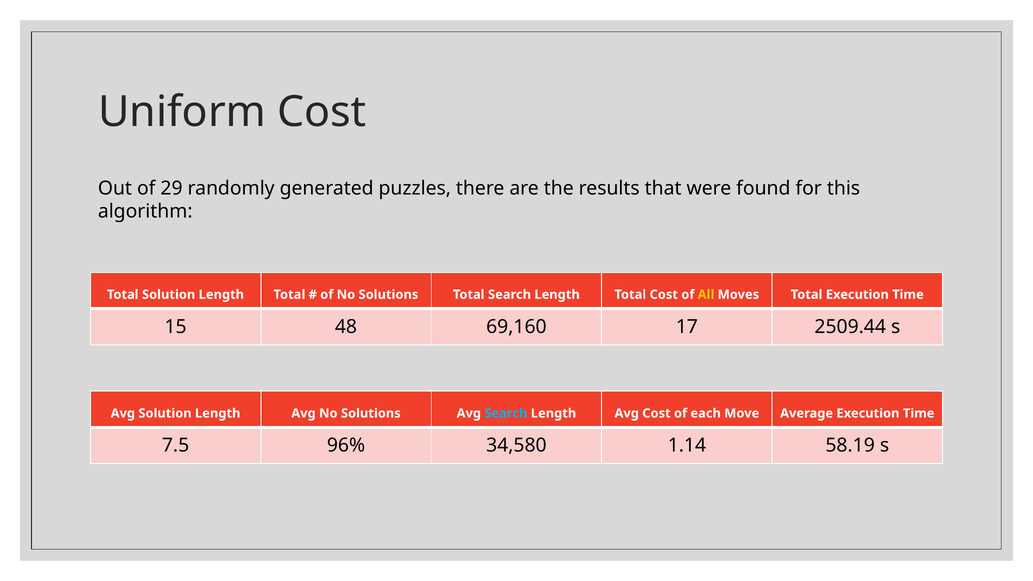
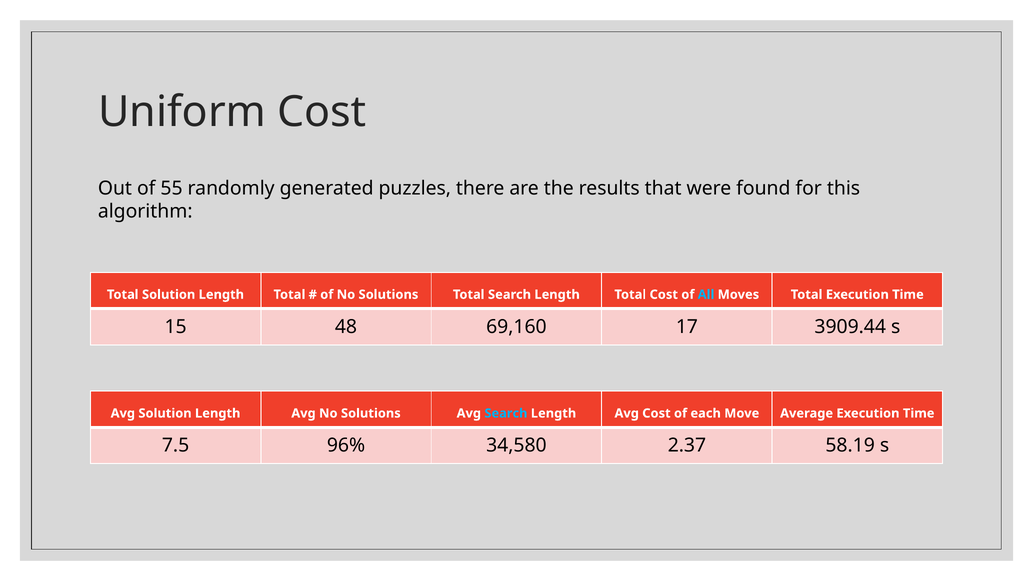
29: 29 -> 55 (172, 188)
All colour: yellow -> light blue (706, 295)
2509.44: 2509.44 -> 3909.44 (850, 327)
1.14: 1.14 -> 2.37 (687, 446)
